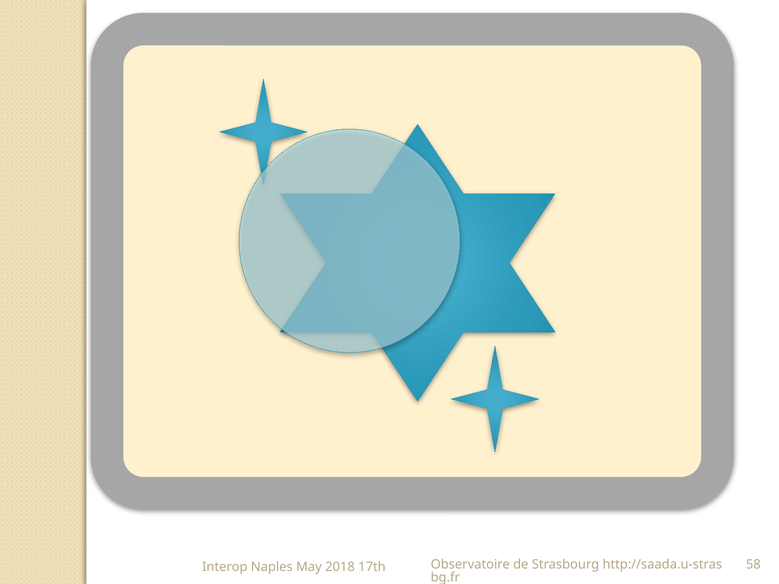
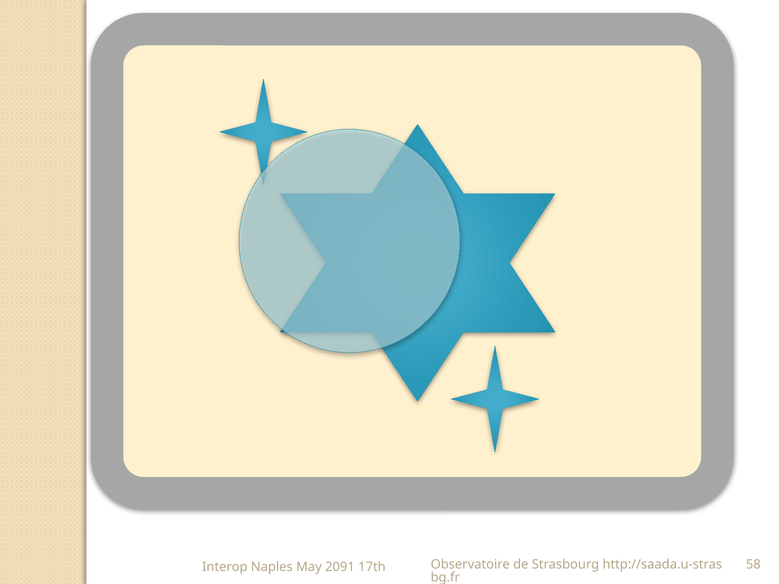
2018: 2018 -> 2091 (340, 567)
